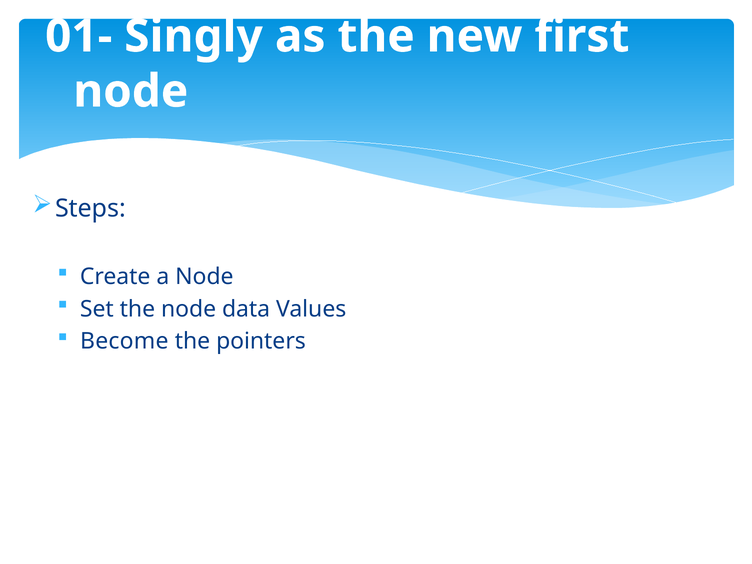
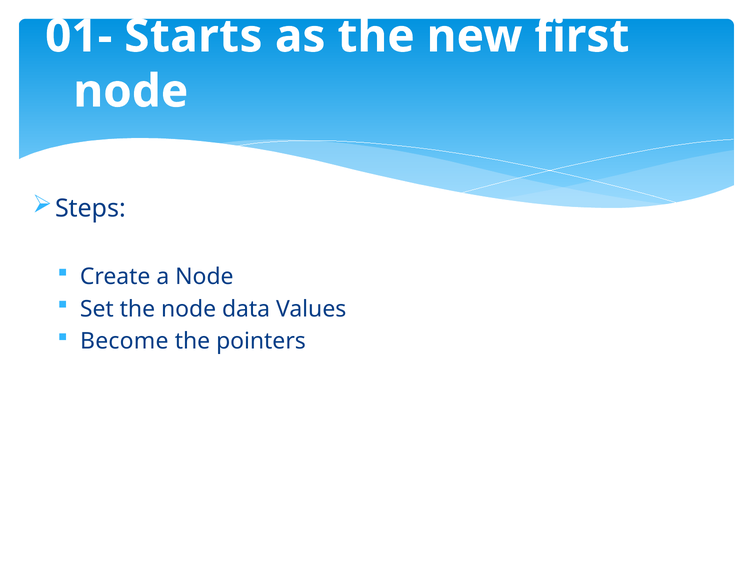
Singly: Singly -> Starts (193, 36)
